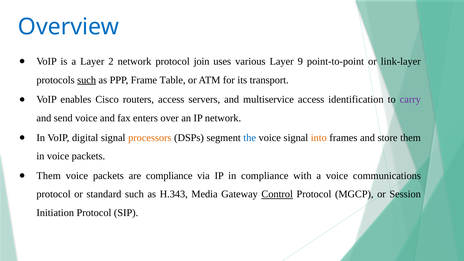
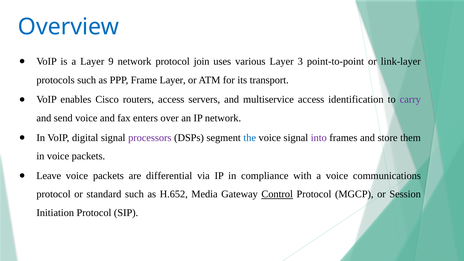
2: 2 -> 9 (111, 62)
9: 9 -> 3 (300, 62)
such underline: present -> none (87, 80)
Frame Table: Table -> Layer (173, 80)
processors colour: orange -> purple (150, 138)
into colour: orange -> purple (319, 138)
Them: Them -> Leave (49, 176)
are compliance: compliance -> differential (169, 176)
H.343: H.343 -> H.652 (174, 194)
